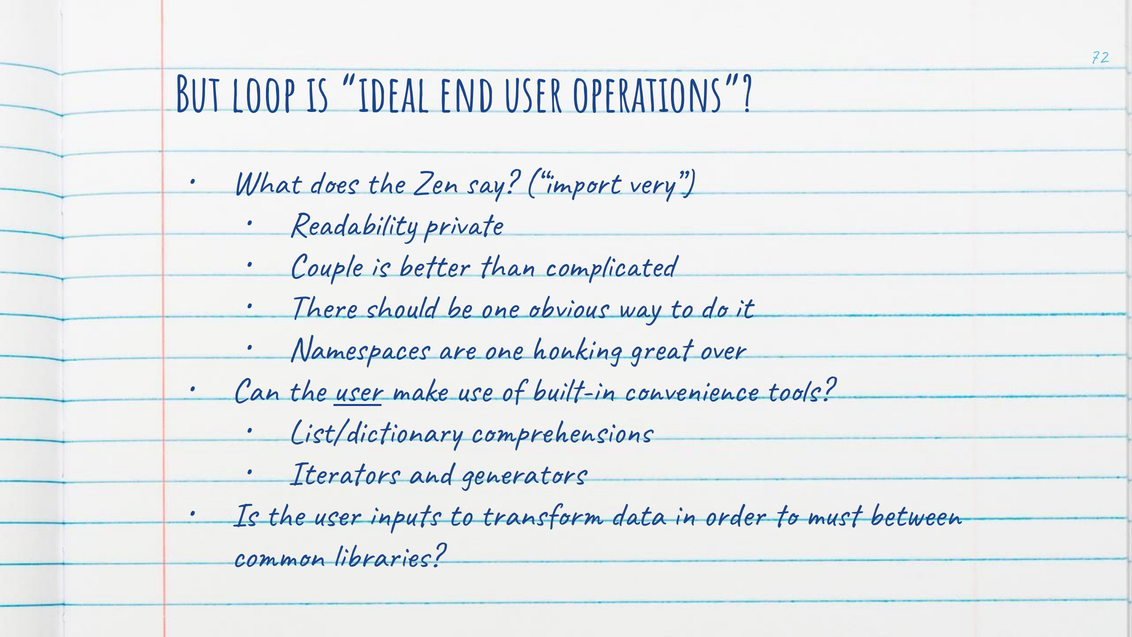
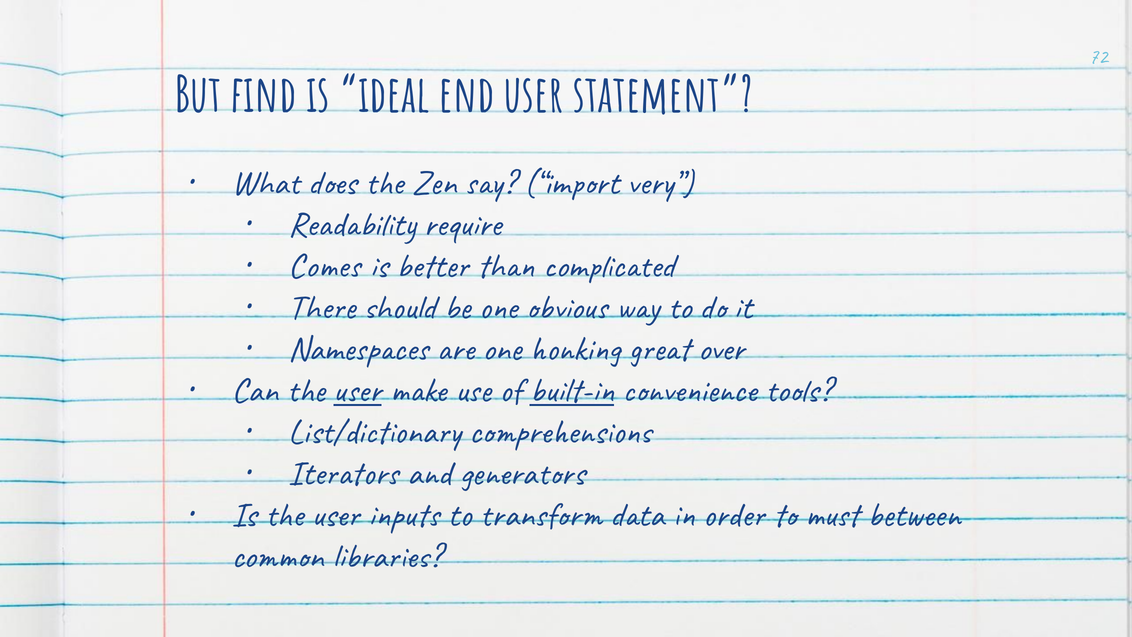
loop: loop -> find (264, 95)
operations: operations -> statement (663, 95)
private: private -> require (463, 224)
Couple: Couple -> Comes (325, 266)
built-in underline: none -> present (572, 390)
